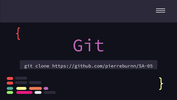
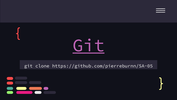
Git underline: none -> present (88, 45)
